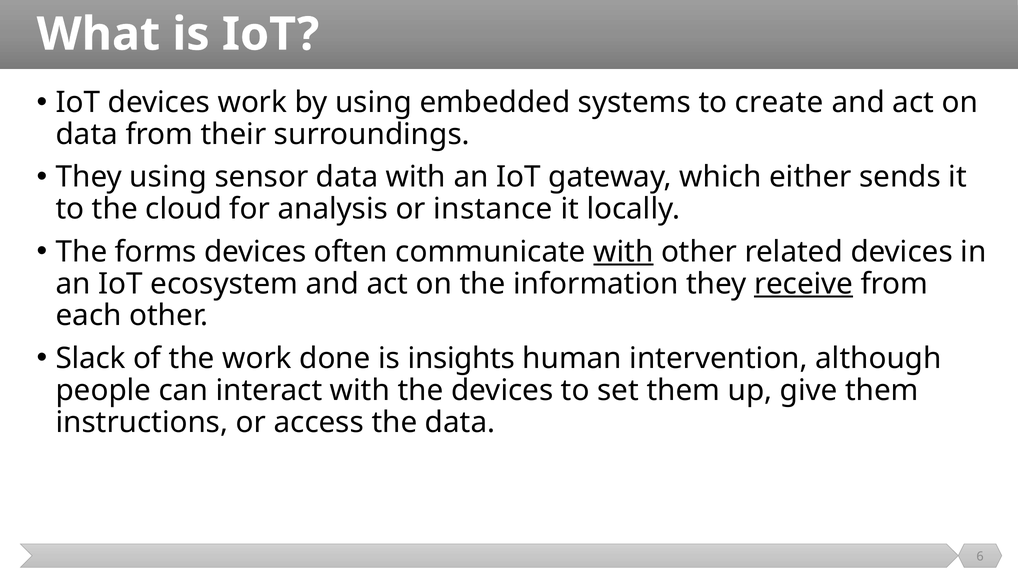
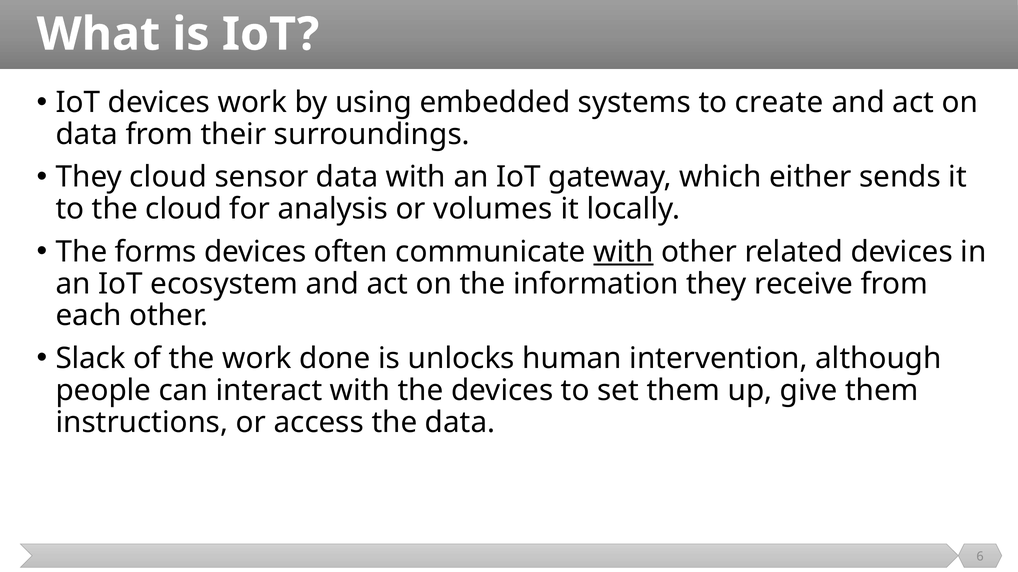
They using: using -> cloud (168, 177)
instance: instance -> volumes (493, 209)
receive underline: present -> none (804, 284)
insights: insights -> unlocks (461, 359)
